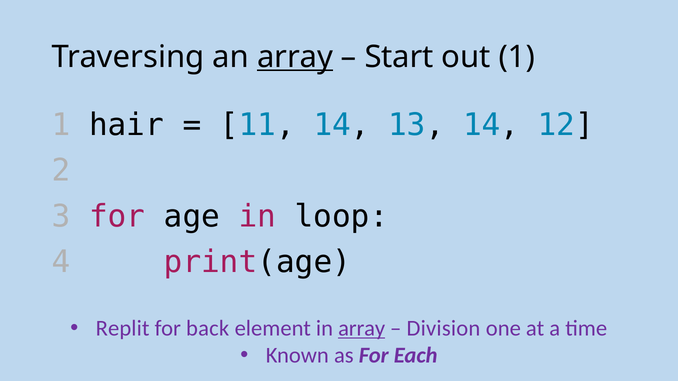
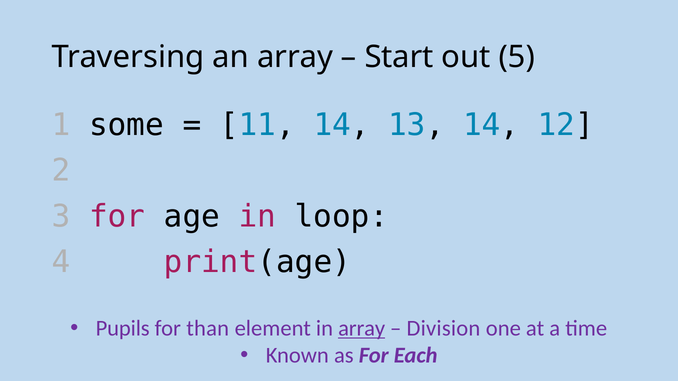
array underline: present -> none (295, 57)
out 1: 1 -> 5 (517, 57)
hair: hair -> some (126, 125)
Replit: Replit -> Pupils (123, 329)
back: back -> than (208, 329)
